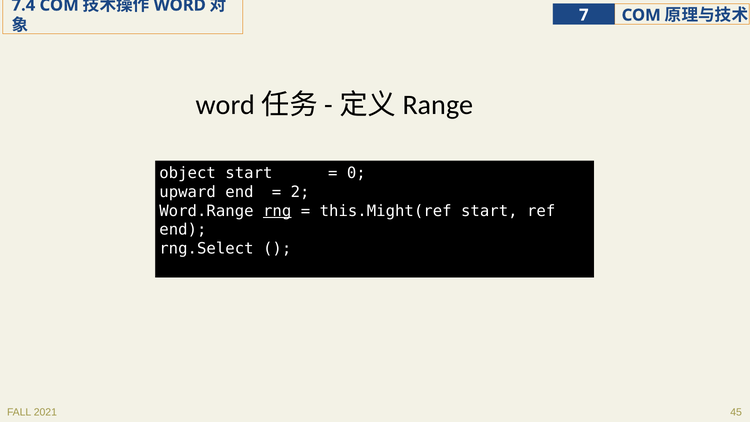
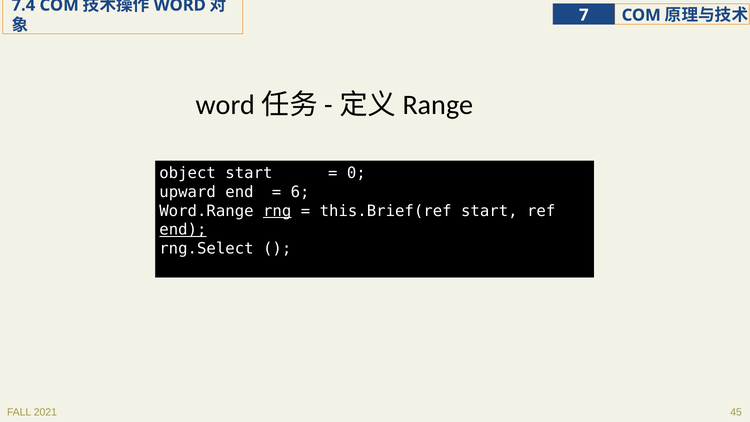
2: 2 -> 6 (300, 192)
this.Might(ref: this.Might(ref -> this.Brief(ref (386, 211)
end underline: none -> present (183, 230)
